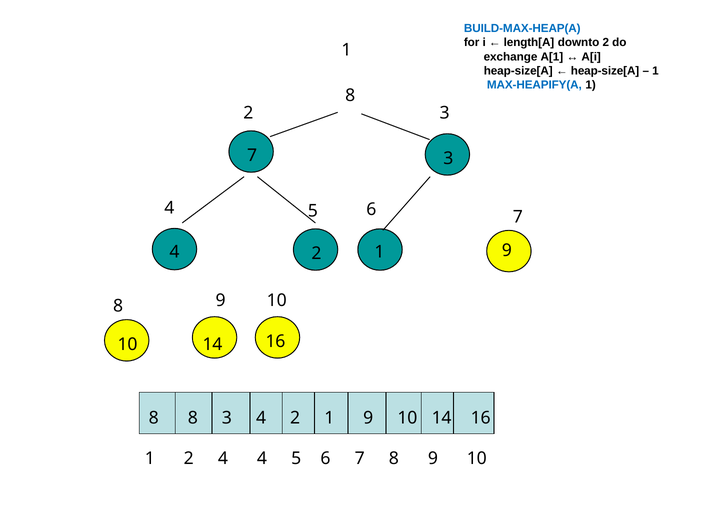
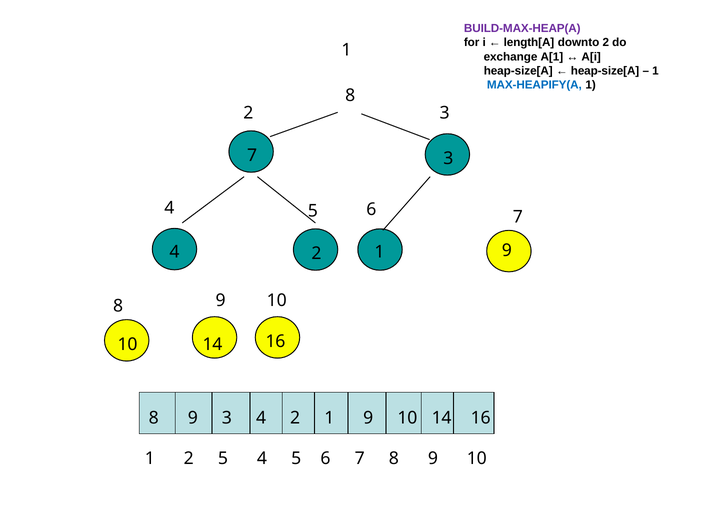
BUILD-MAX-HEAP(A colour: blue -> purple (522, 29)
8: 8 -> 9 (193, 418)
1 2 4: 4 -> 5 (223, 459)
